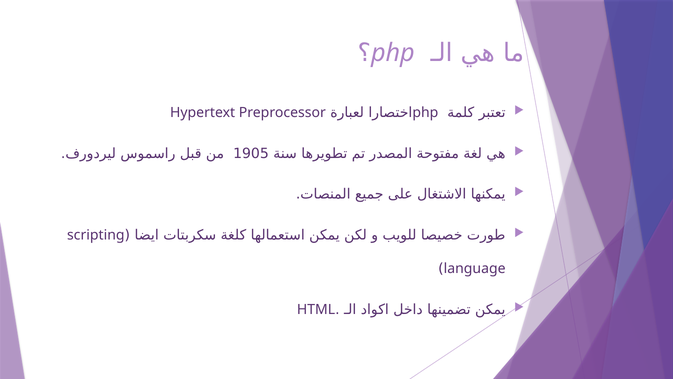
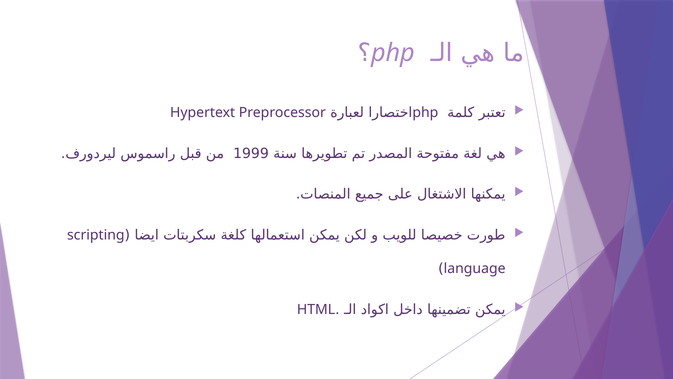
1905: 1905 -> 1999 (251, 153)
